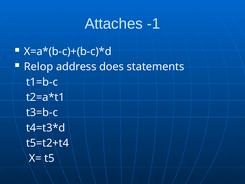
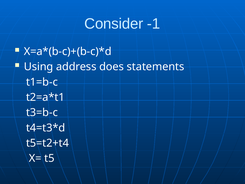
Attaches: Attaches -> Consider (114, 24)
Relop: Relop -> Using (39, 67)
